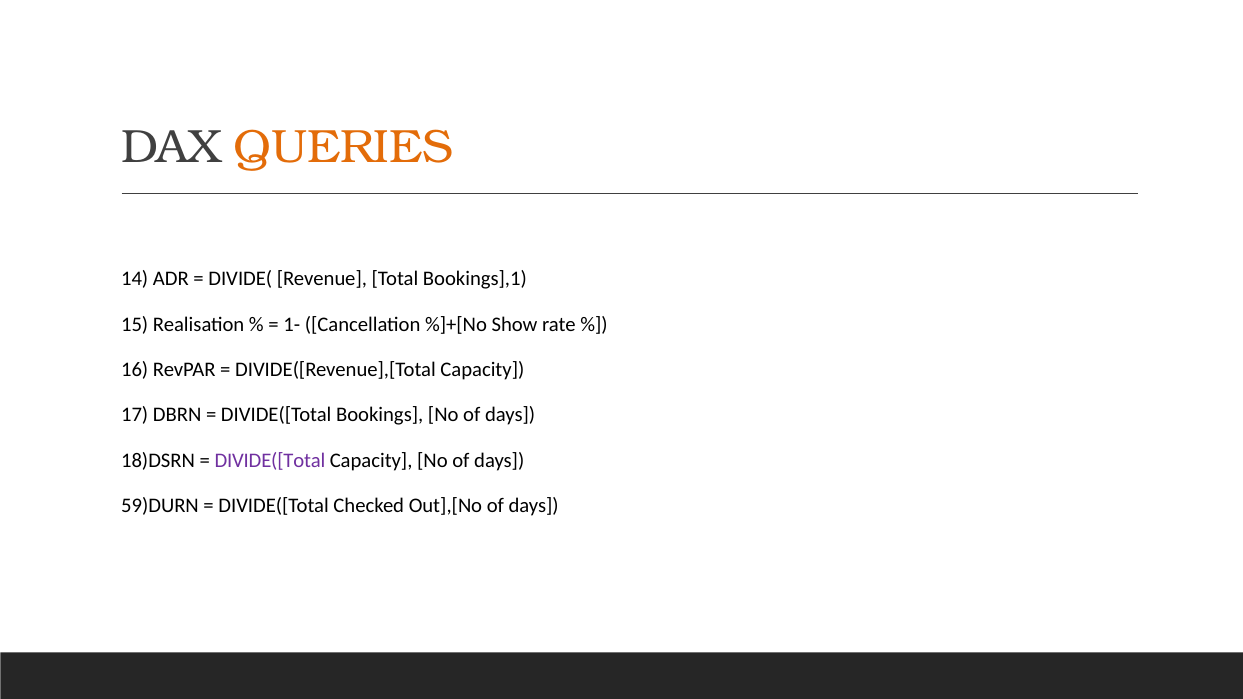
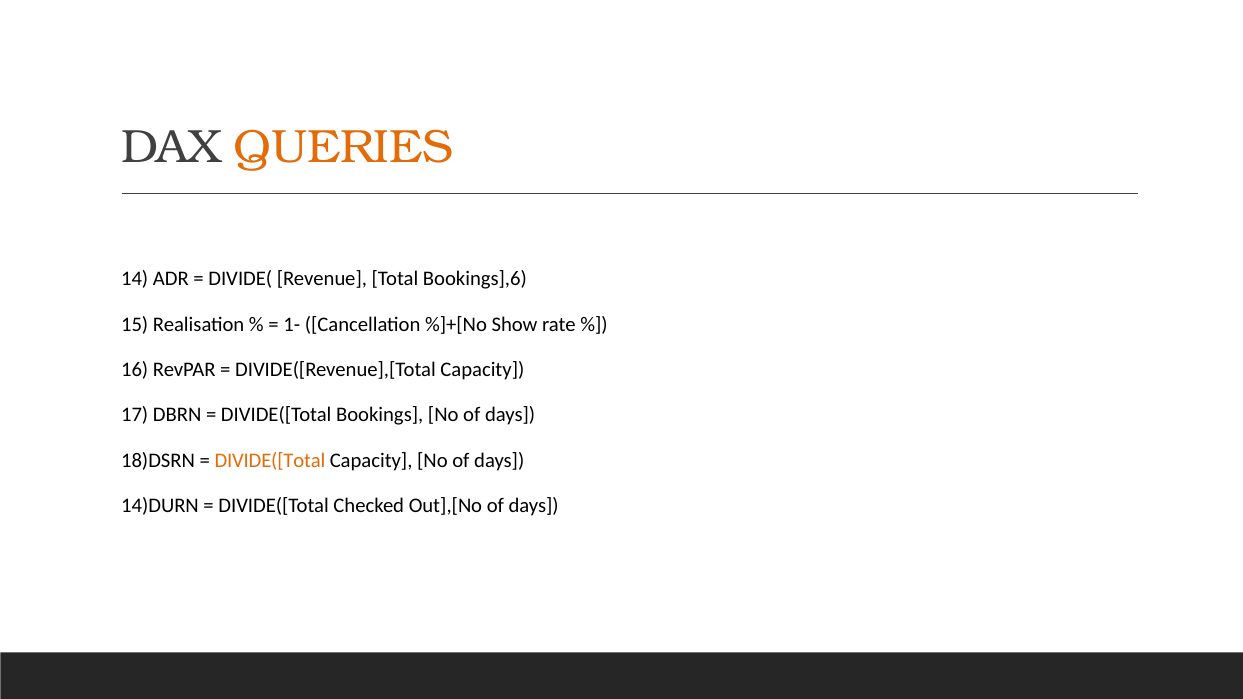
Bookings],1: Bookings],1 -> Bookings],6 (475, 279)
DIVIDE([Total colour: purple -> orange (270, 461)
59)DURN: 59)DURN -> 14)DURN (160, 506)
